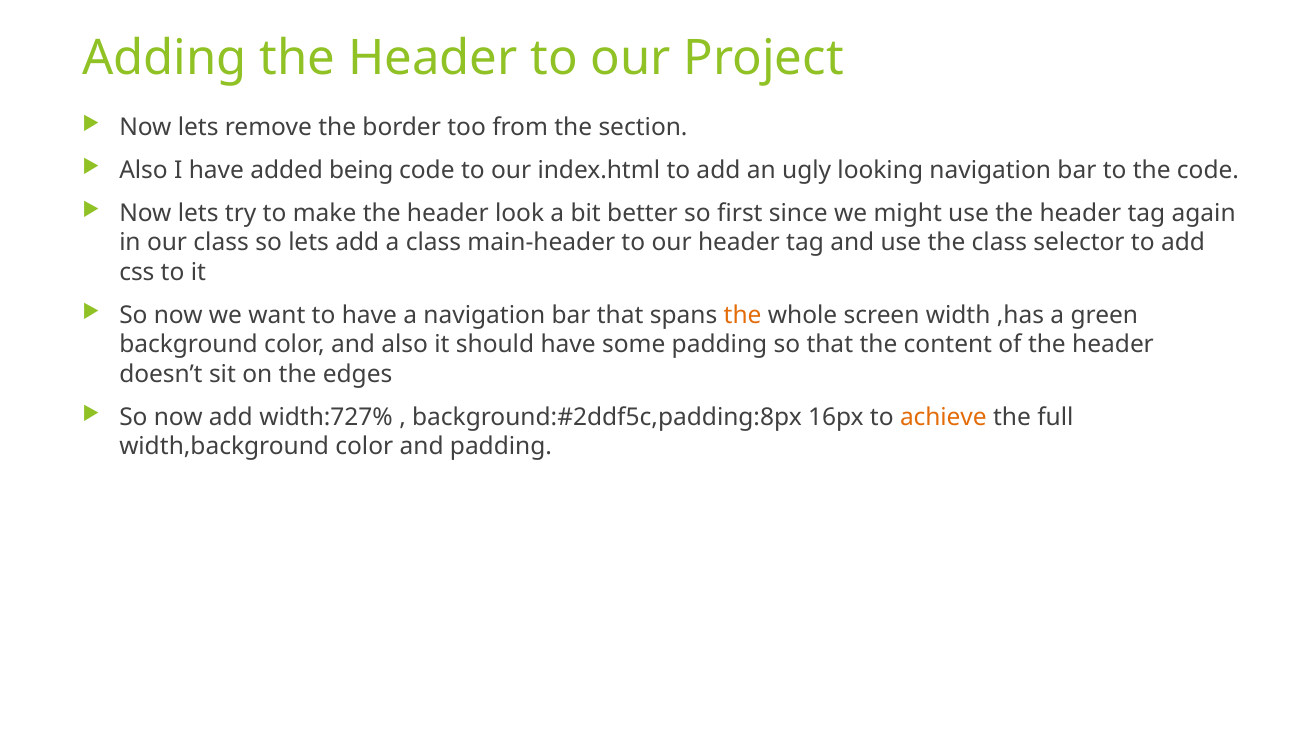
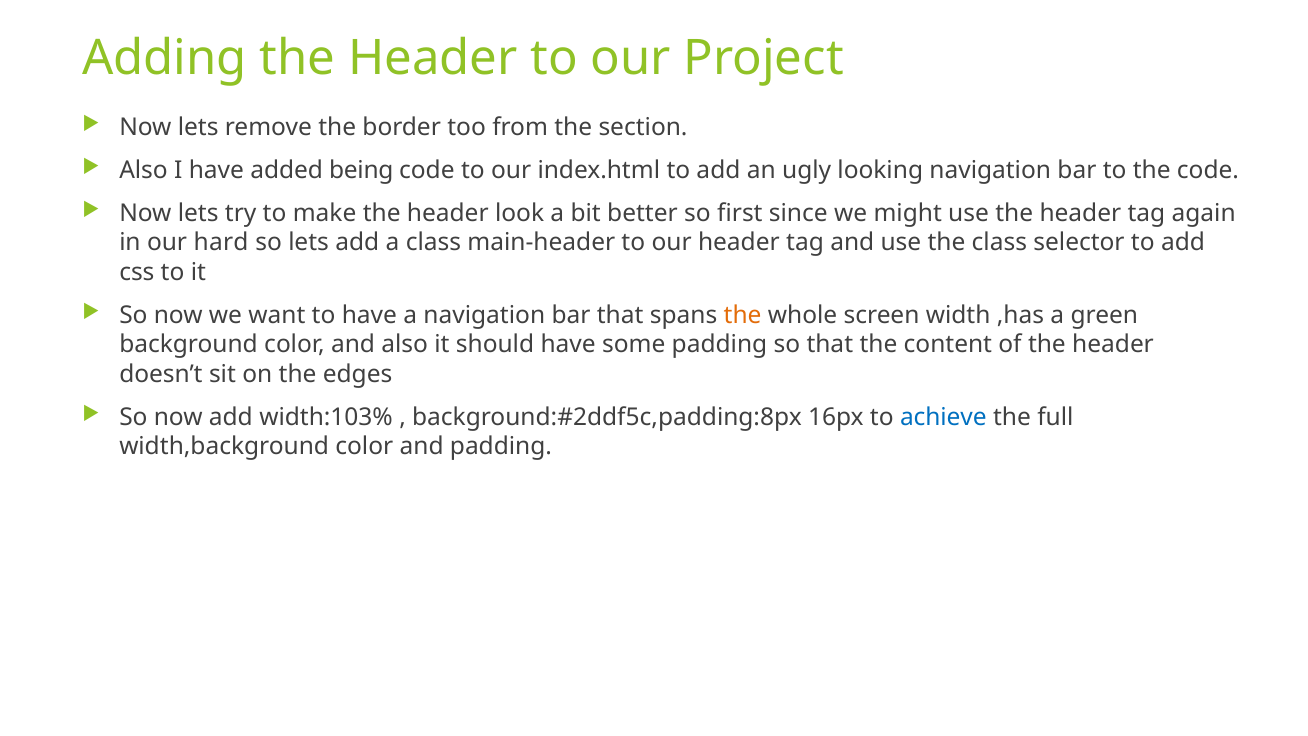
our class: class -> hard (221, 243)
width:727%: width:727% -> width:103% (326, 417)
achieve colour: orange -> blue (943, 417)
